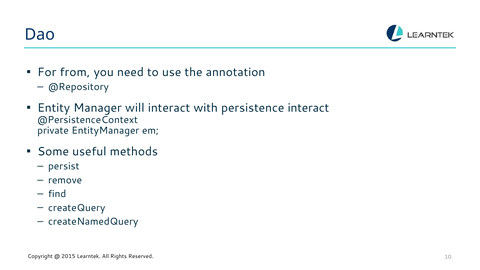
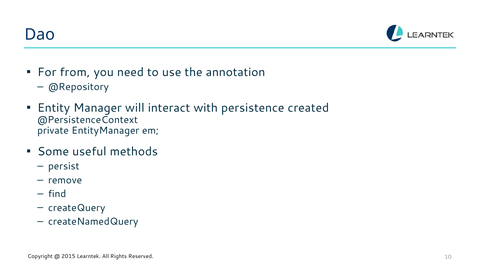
persistence interact: interact -> created (308, 108)
